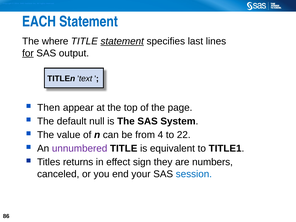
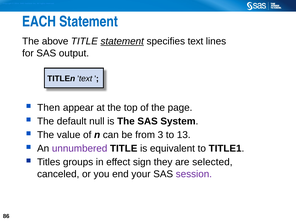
where: where -> above (55, 41)
specifies last: last -> text (195, 41)
for underline: present -> none (28, 53)
4: 4 -> 3 (160, 135)
22: 22 -> 13 (184, 135)
returns: returns -> groups (78, 162)
numbers: numbers -> selected (212, 162)
session colour: blue -> purple (194, 174)
